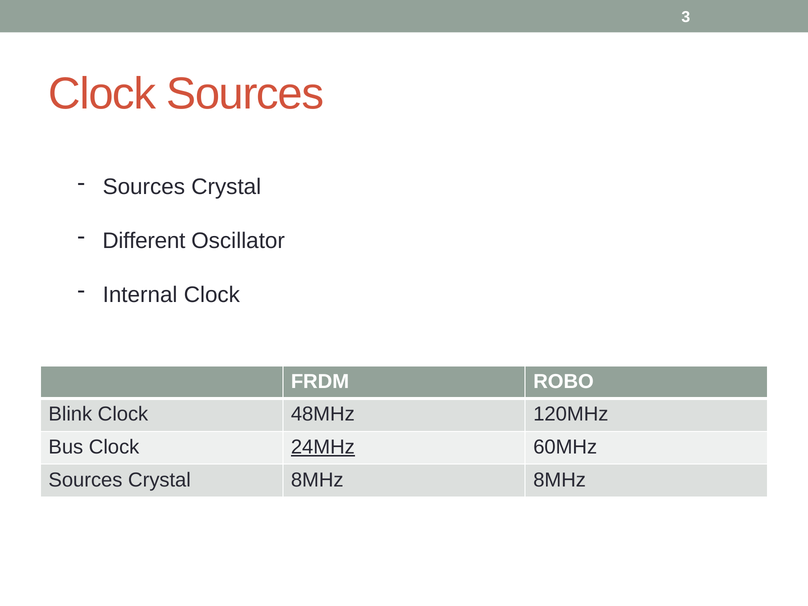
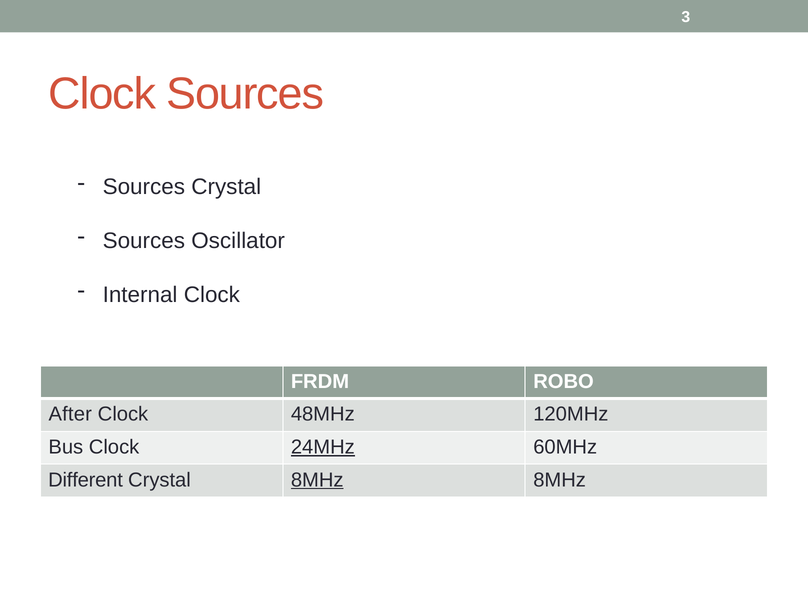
Different: Different -> Sources (144, 241)
Blink: Blink -> After (70, 414)
Sources: Sources -> Different (86, 480)
8MHz underline: none -> present (317, 480)
